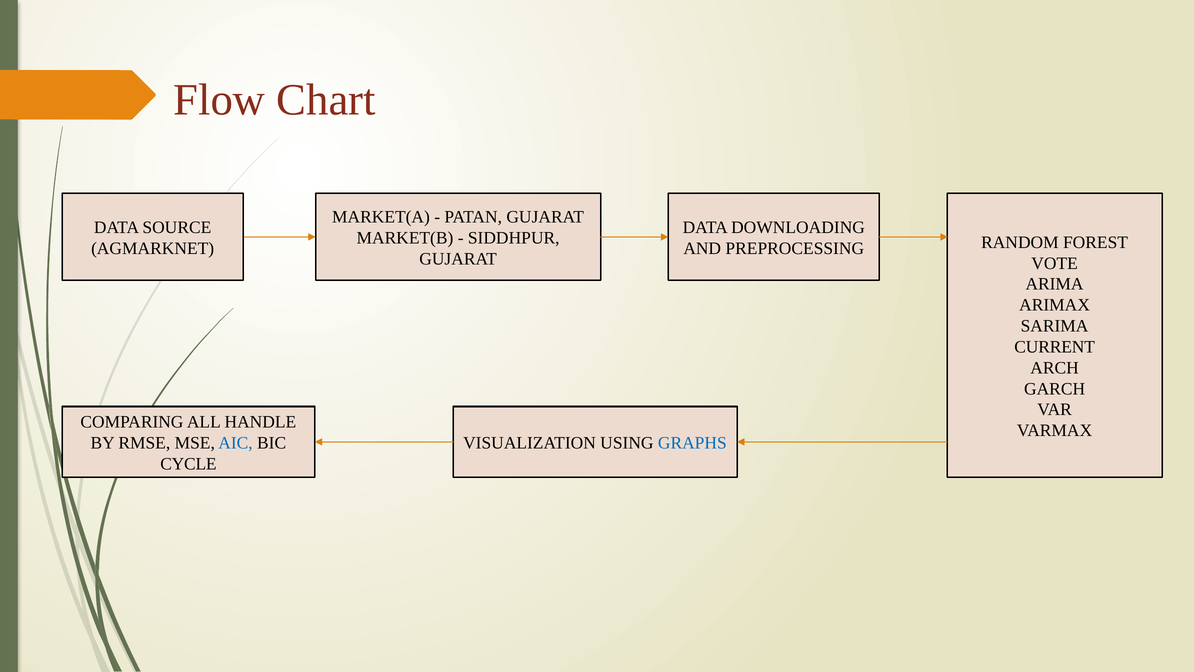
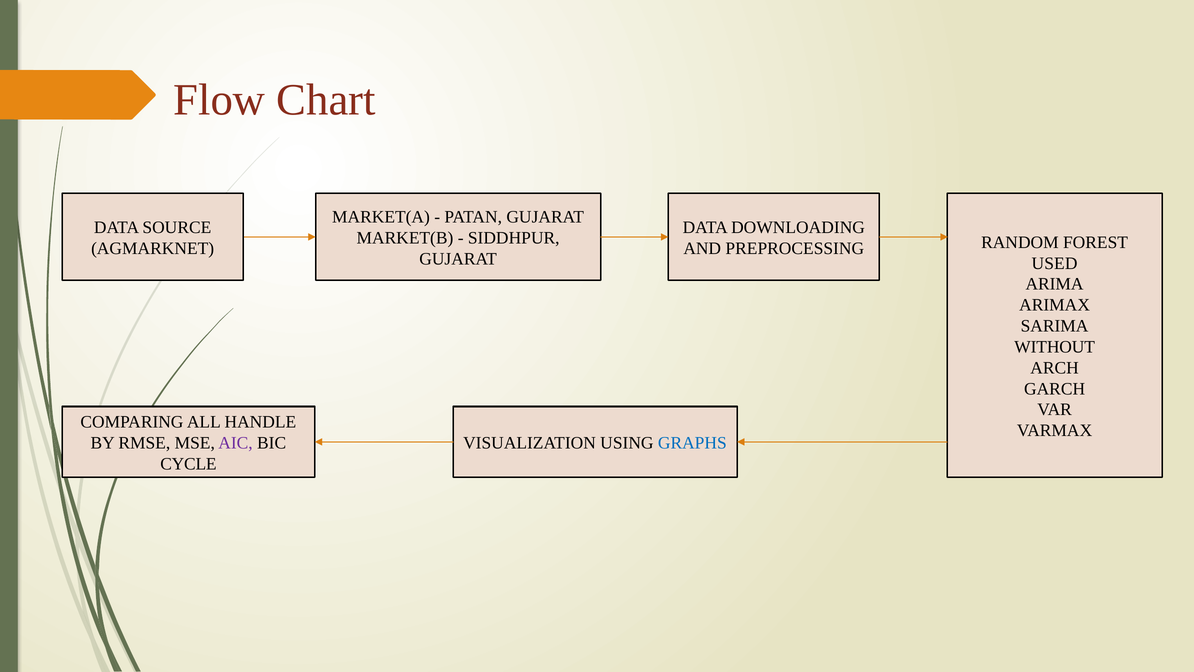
VOTE: VOTE -> USED (1055, 263)
CURRENT: CURRENT -> WITHOUT (1055, 347)
AIC colour: blue -> purple (235, 443)
